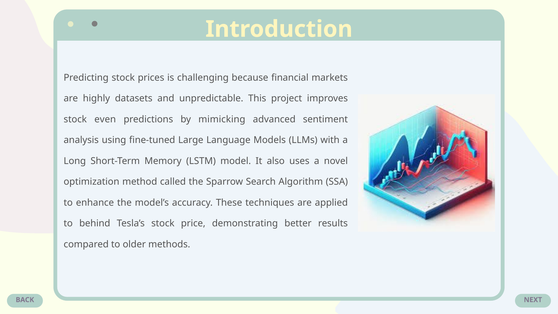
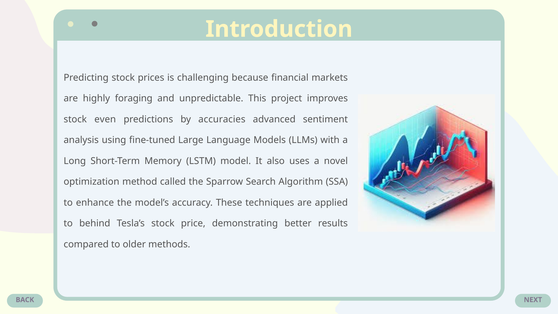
datasets: datasets -> foraging (134, 98)
mimicking: mimicking -> accuracies (222, 119)
